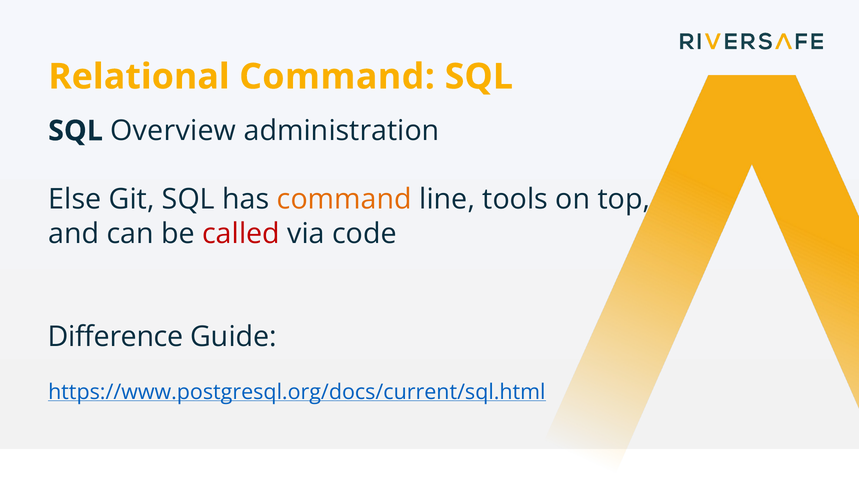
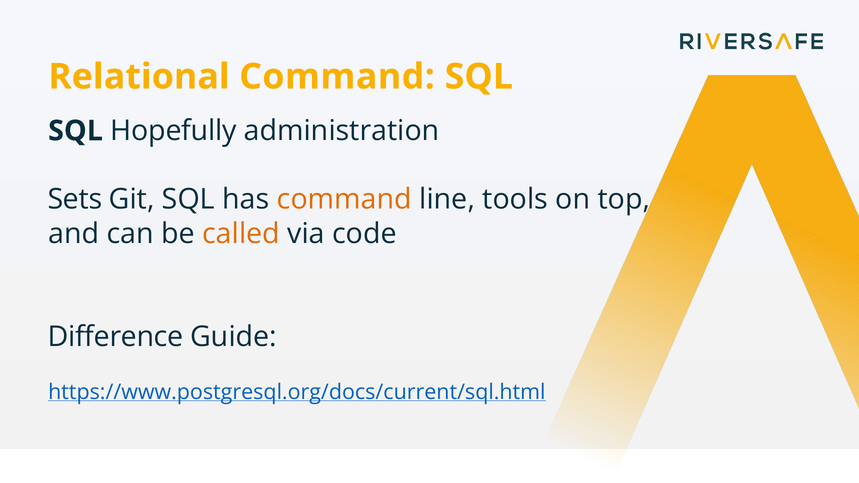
Overview: Overview -> Hopefully (173, 131)
Else: Else -> Sets (75, 200)
called colour: red -> orange (241, 234)
